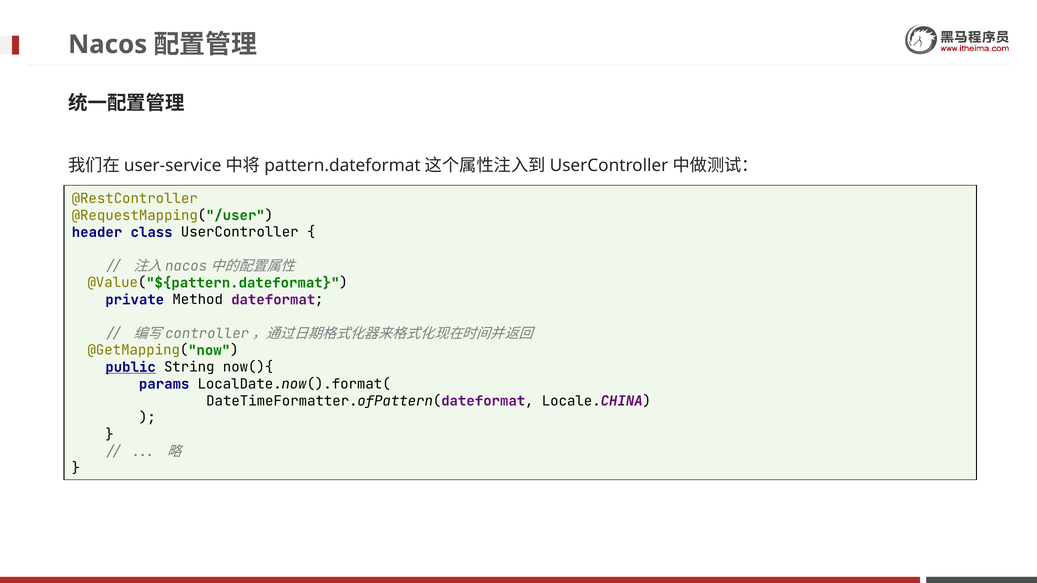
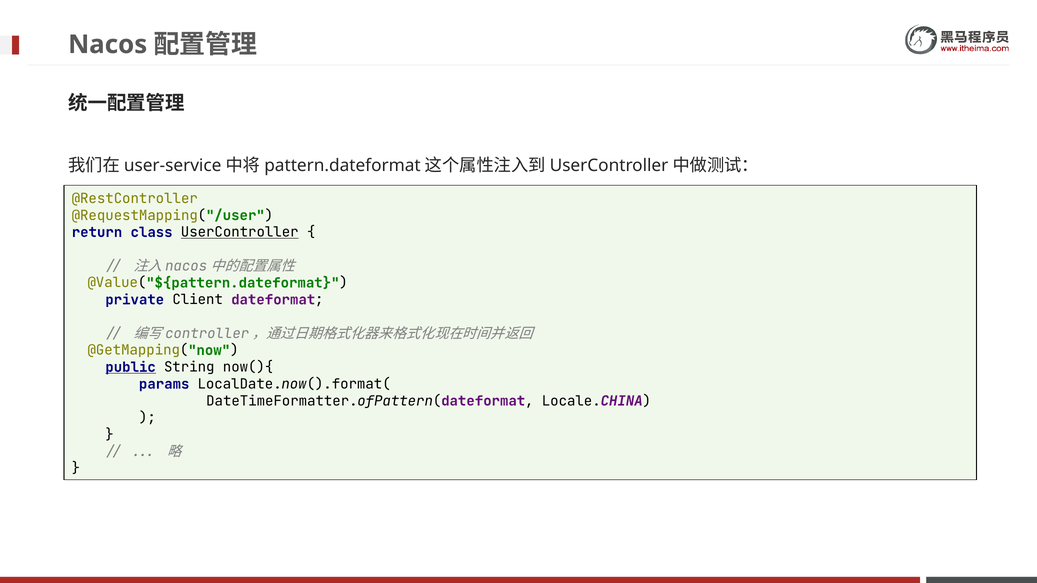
header: header -> return (97, 232)
UserController underline: none -> present (240, 232)
Method: Method -> Client (198, 300)
